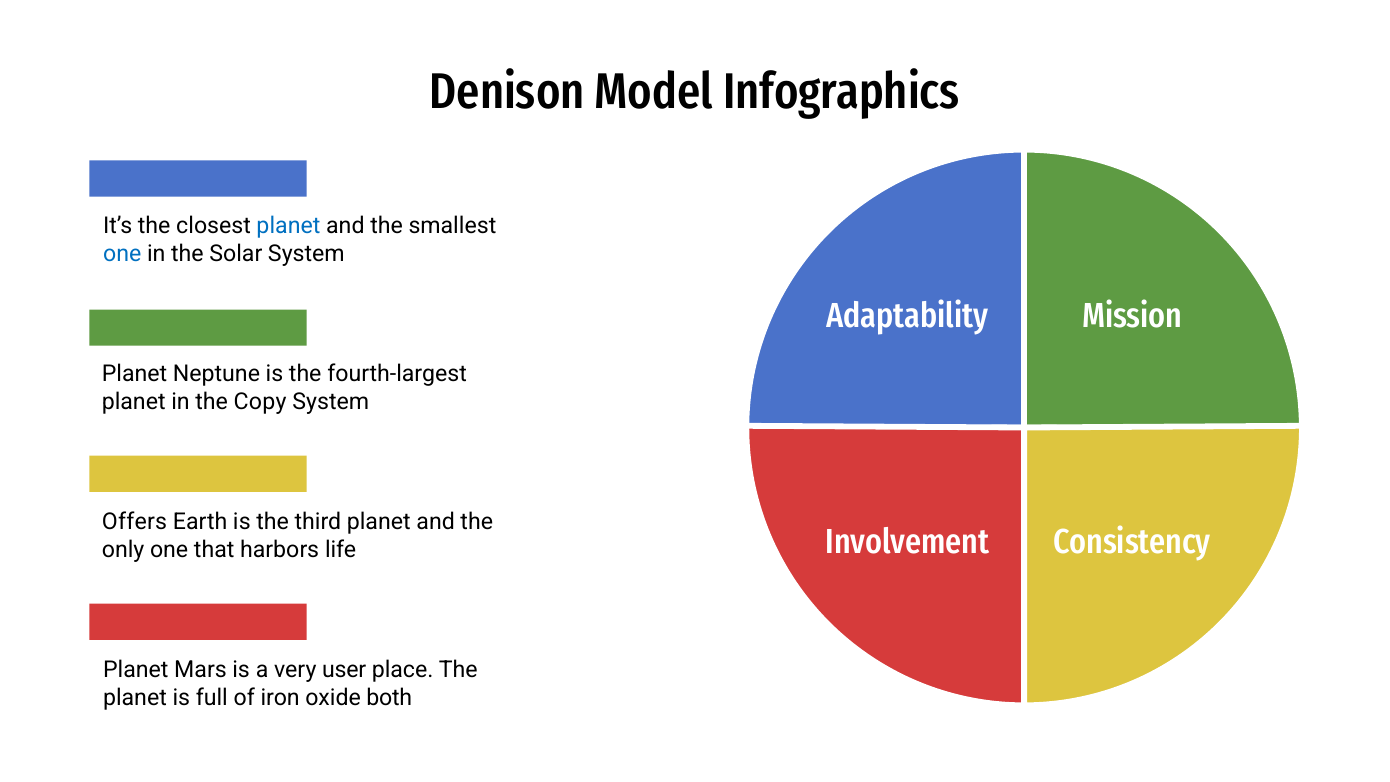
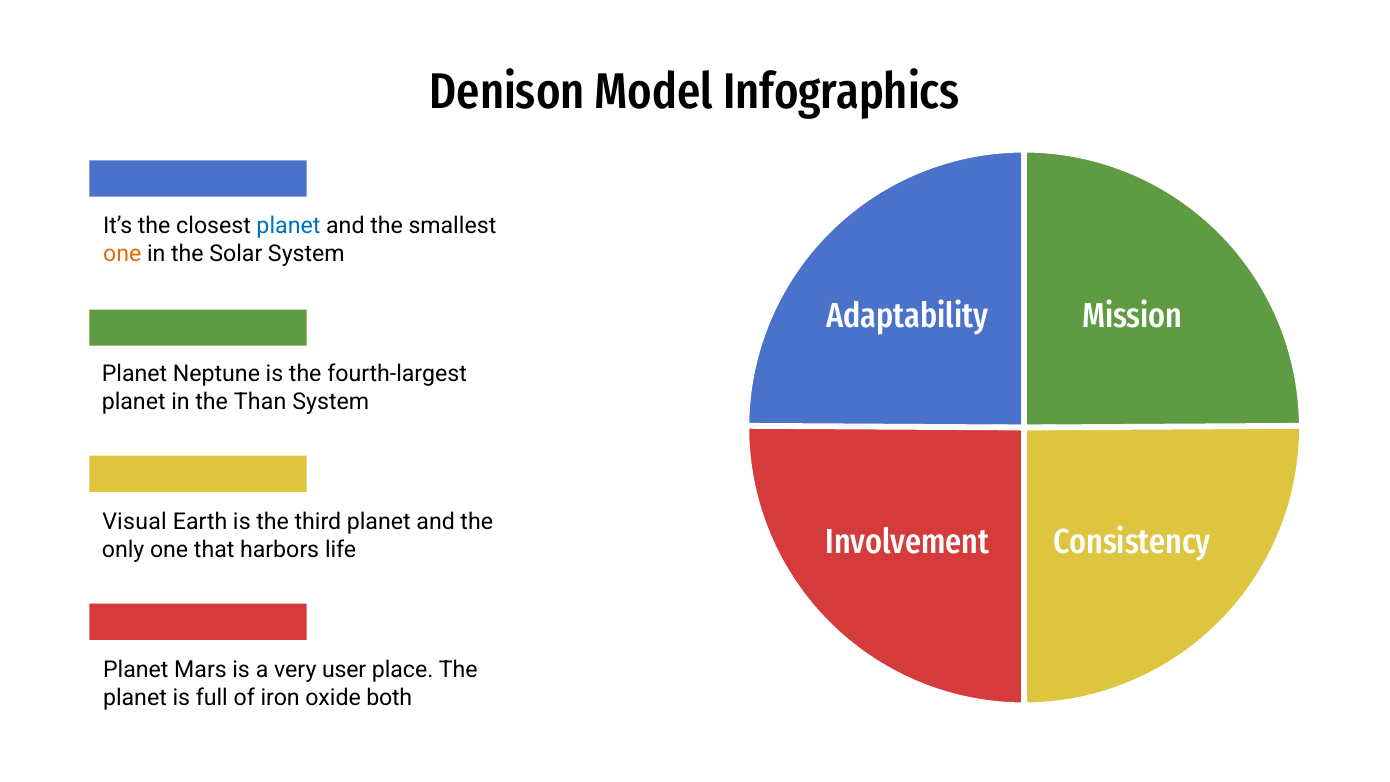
one colour: blue -> orange (122, 254)
Copy: Copy -> Than (260, 402)
Offers: Offers -> Visual (134, 522)
